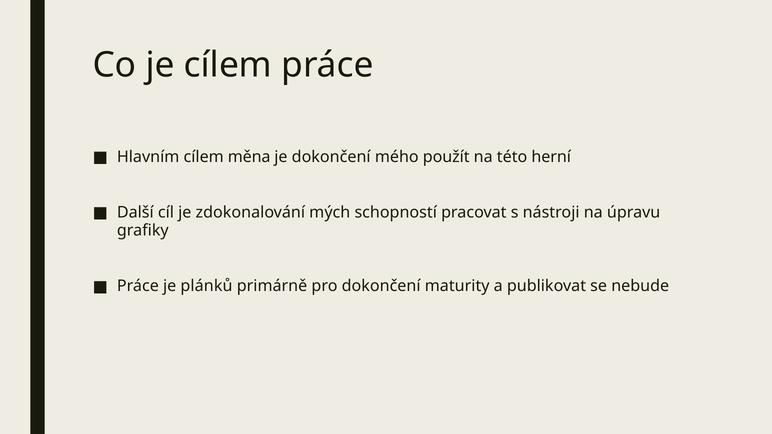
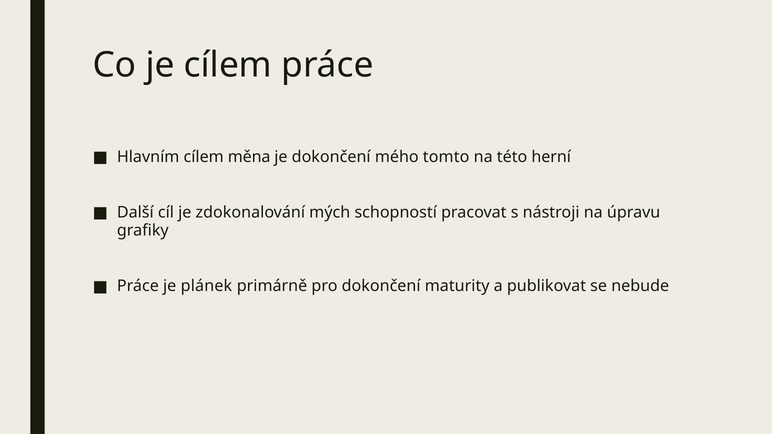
použít: použít -> tomto (446, 157)
plánků: plánků -> plánek (206, 286)
